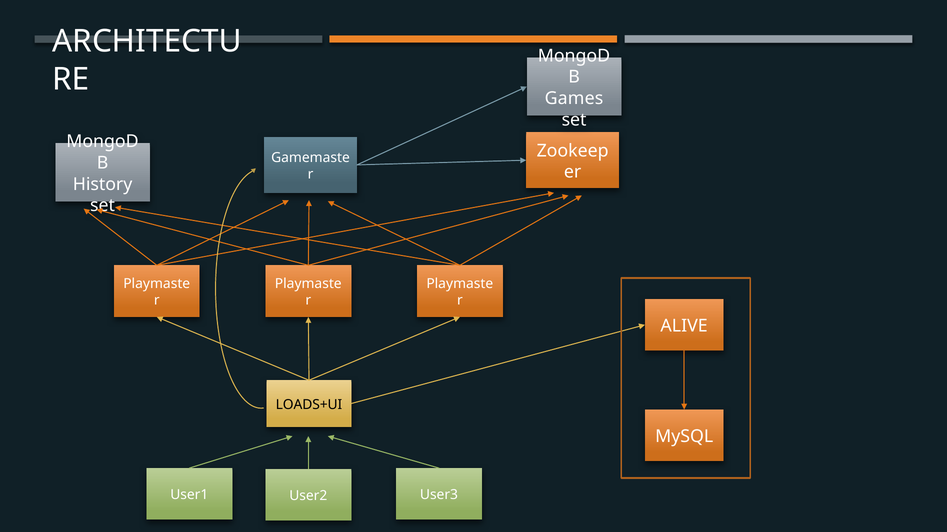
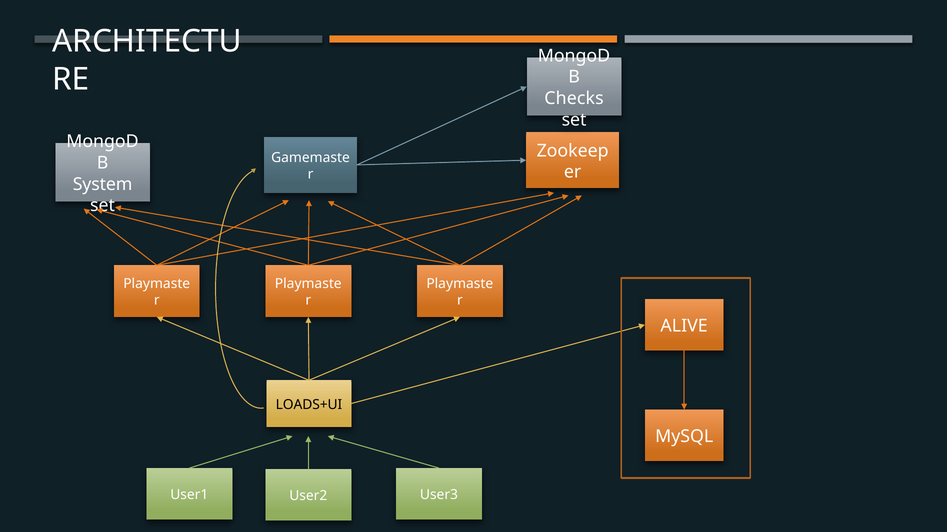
Games: Games -> Checks (574, 99)
History: History -> System (103, 184)
